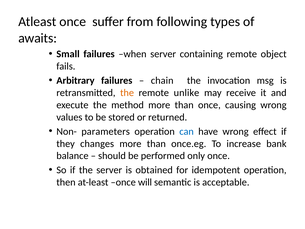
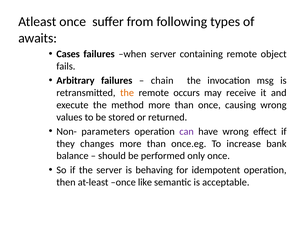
Small: Small -> Cases (68, 54)
unlike: unlike -> occurs (187, 93)
can colour: blue -> purple (187, 131)
obtained: obtained -> behaving (154, 170)
will: will -> like (145, 182)
